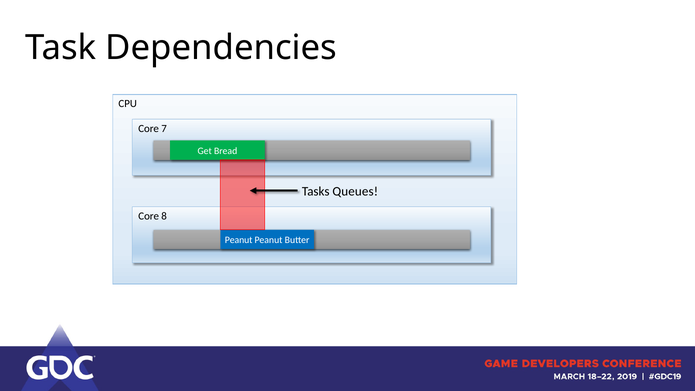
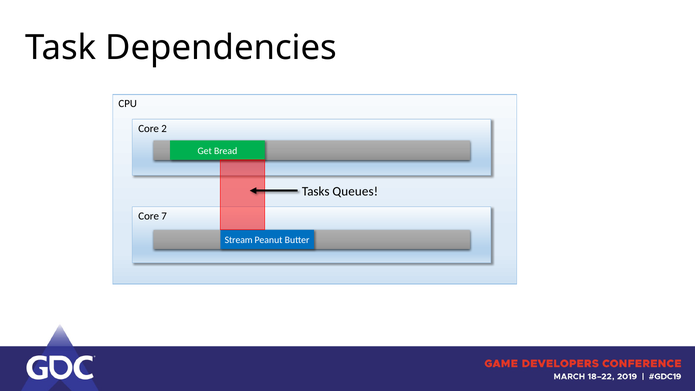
7: 7 -> 2 (164, 129)
8: 8 -> 7 (164, 216)
Peanut: Peanut -> Stream (239, 240)
